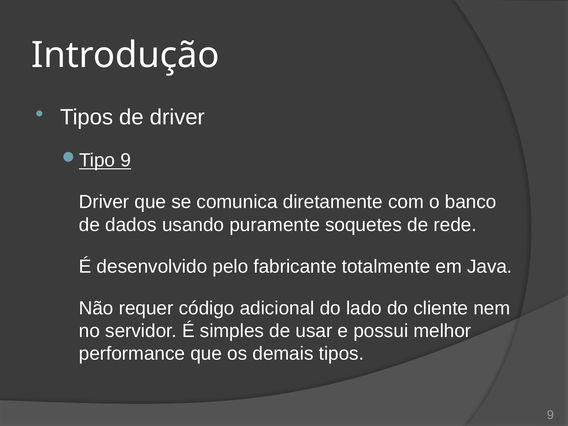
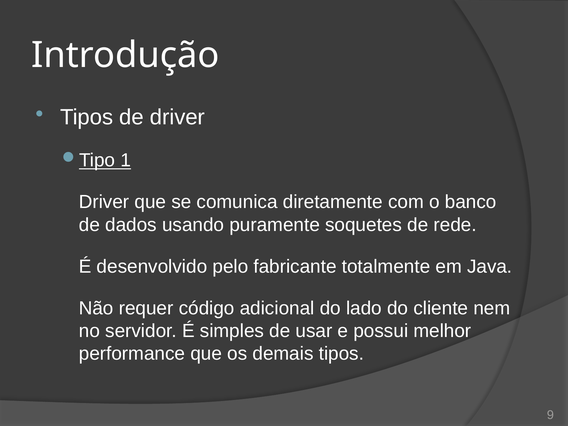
9: 9 -> 1 (126, 160)
